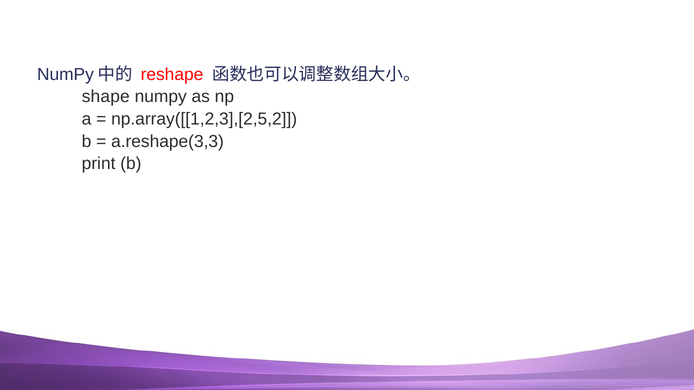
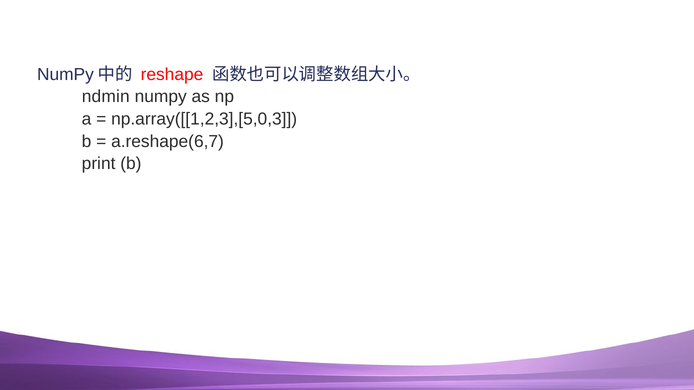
shape: shape -> ndmin (106, 97)
np.array([[1,2,3],[2,5,2: np.array([[1,2,3],[2,5,2 -> np.array([[1,2,3],[5,0,3 (204, 119)
a.reshape(3,3: a.reshape(3,3 -> a.reshape(6,7 (168, 141)
